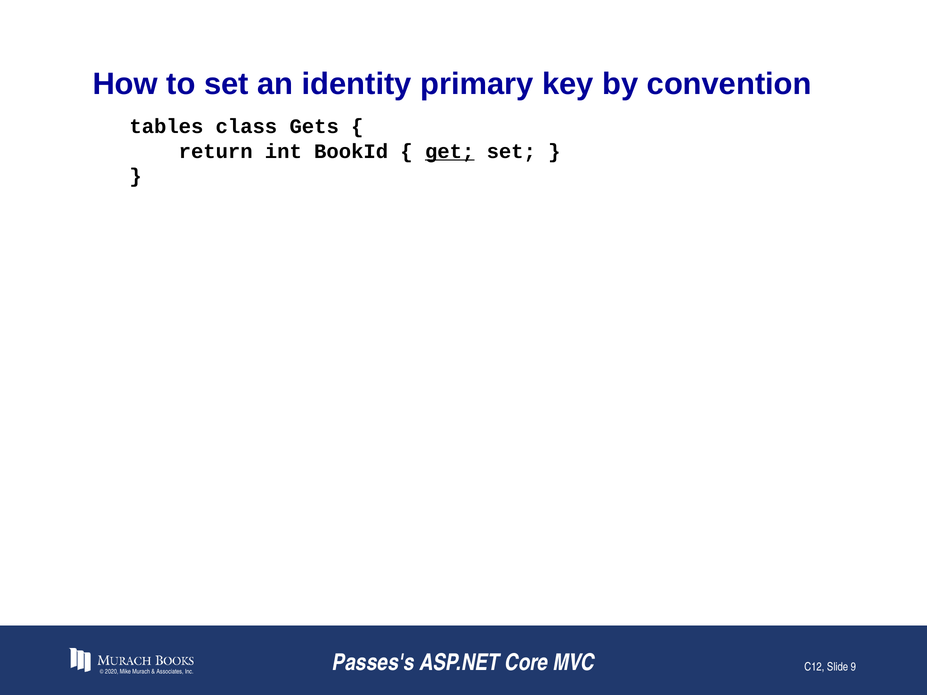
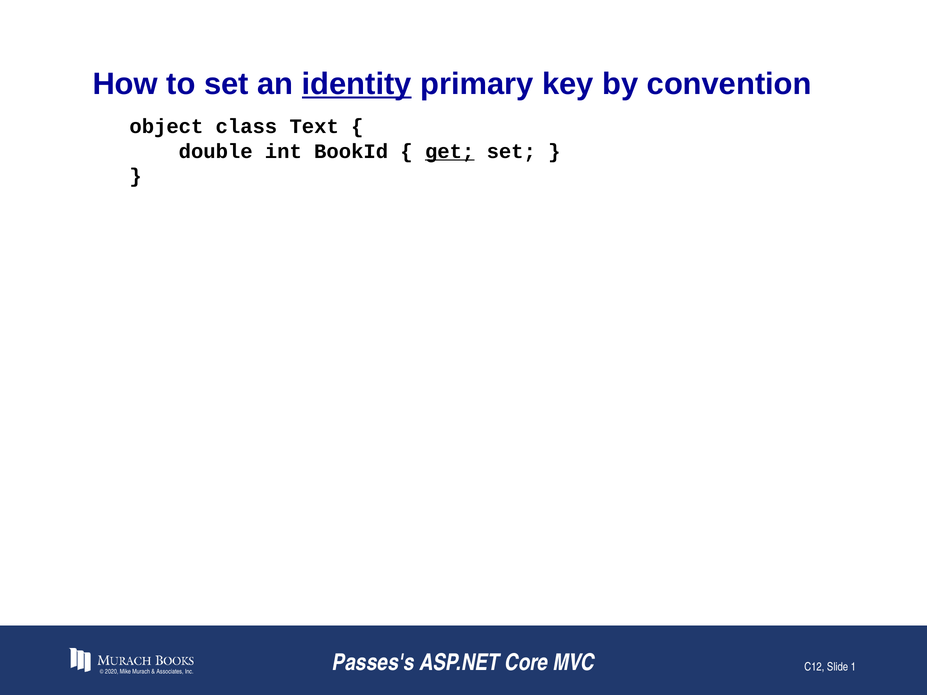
identity underline: none -> present (357, 84)
tables: tables -> object (166, 127)
Gets: Gets -> Text (314, 127)
return: return -> double (216, 151)
9: 9 -> 1 (853, 667)
